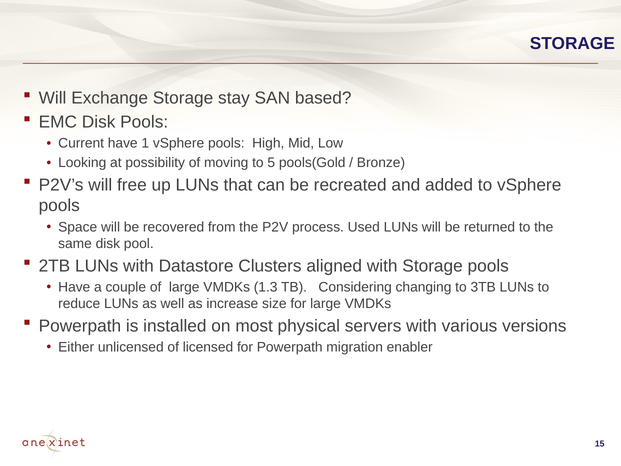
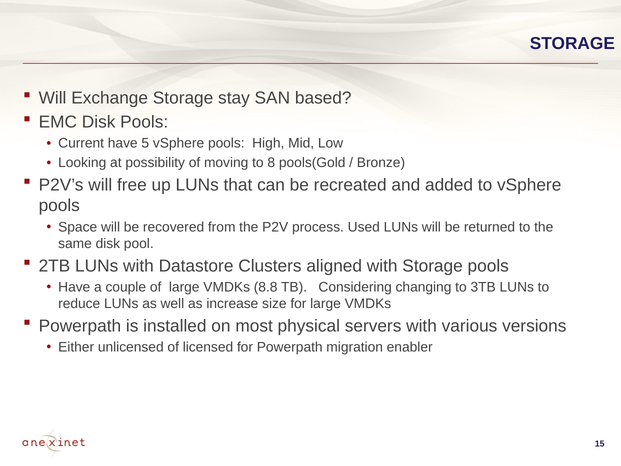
1: 1 -> 5 (145, 143)
5: 5 -> 8 (271, 163)
1.3: 1.3 -> 8.8 (266, 287)
